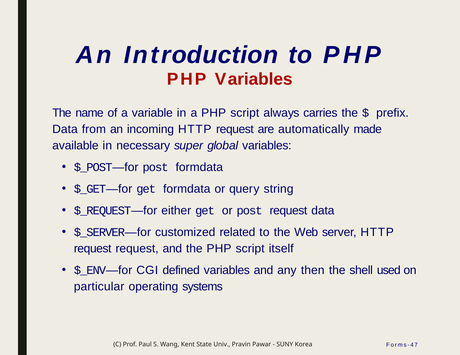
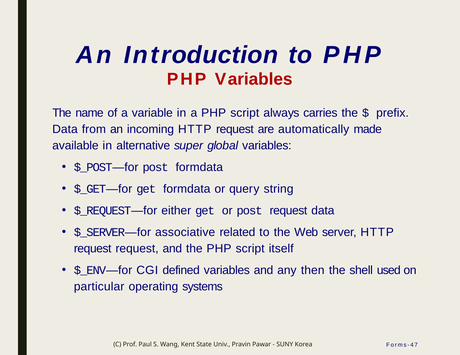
necessary: necessary -> alternative (143, 146)
customized: customized -> associative (185, 232)
